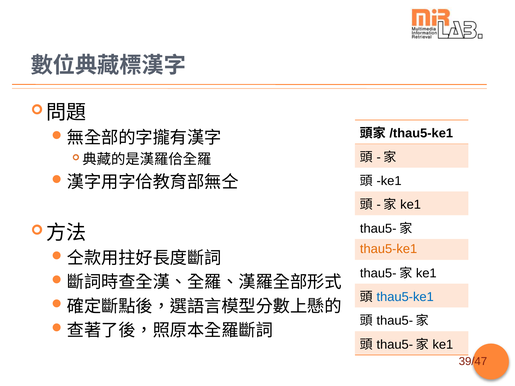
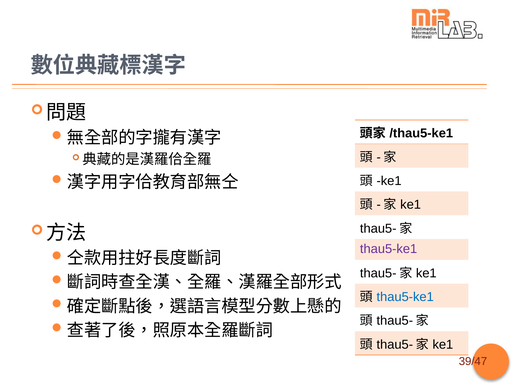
thau5-ke1 colour: orange -> purple (389, 249)
